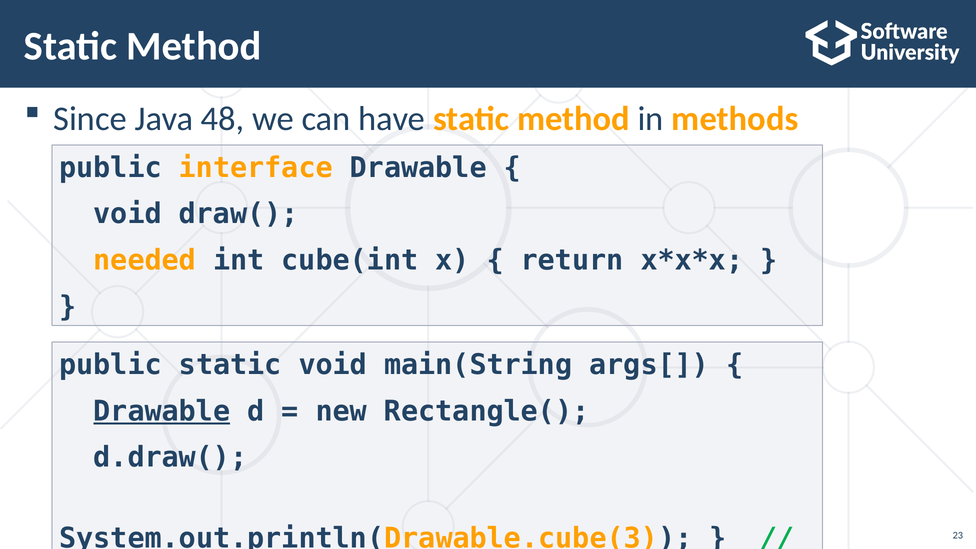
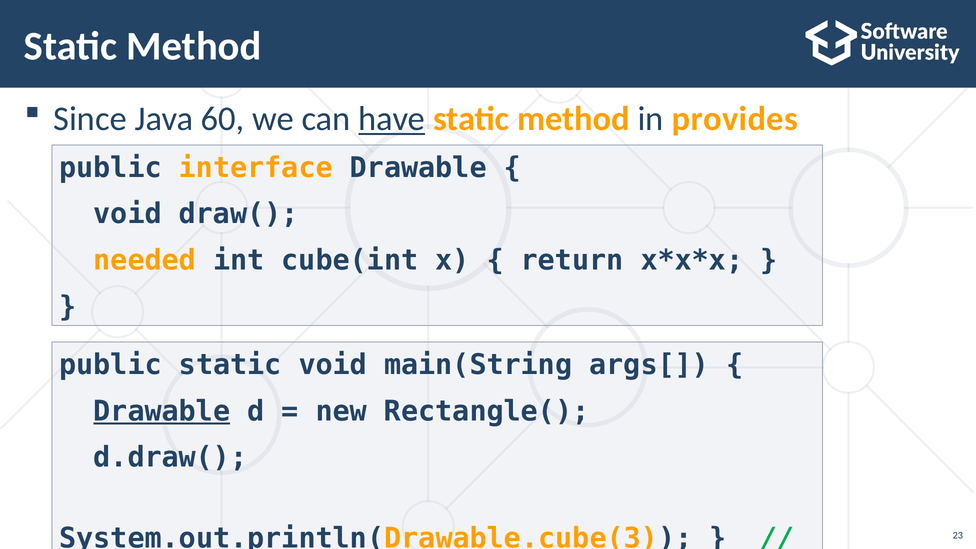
48: 48 -> 60 (223, 119)
have underline: none -> present (392, 119)
methods: methods -> provides (735, 119)
